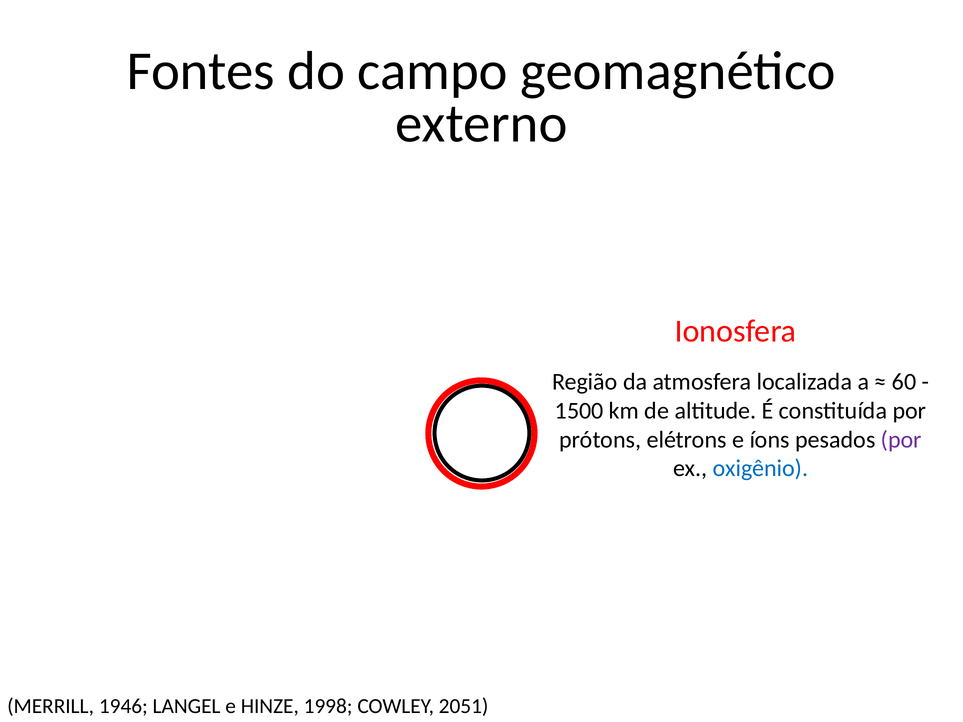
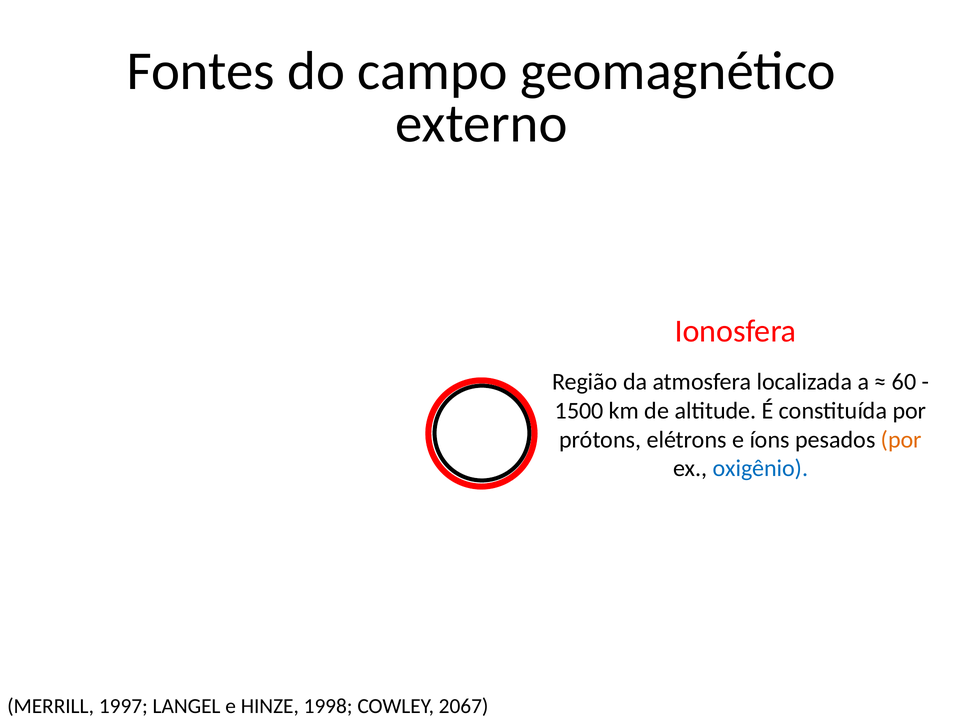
por colour: purple -> orange (901, 440)
1946: 1946 -> 1997 (123, 706)
2051: 2051 -> 2067 (464, 706)
